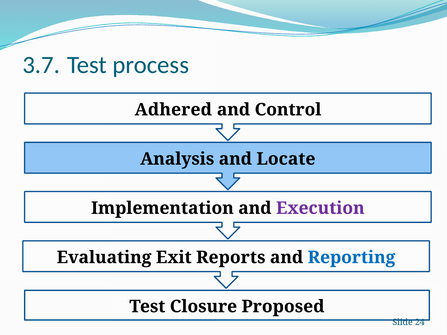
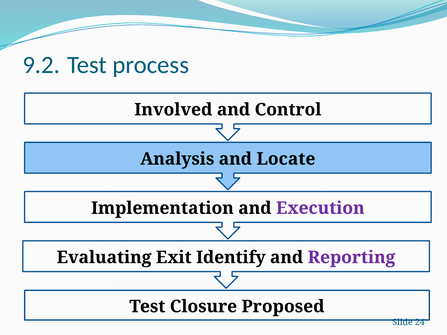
3.7: 3.7 -> 9.2 (41, 65)
Adhered: Adhered -> Involved (173, 110)
Reports: Reports -> Identify (231, 258)
Reporting colour: blue -> purple (352, 258)
